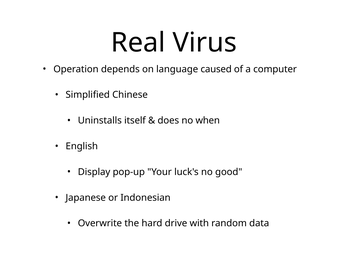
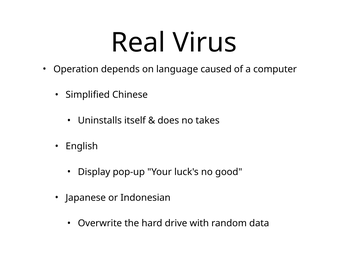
when: when -> takes (208, 121)
